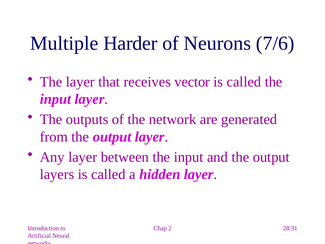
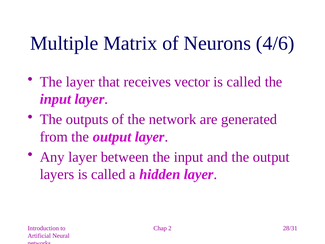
Harder: Harder -> Matrix (130, 43)
7/6: 7/6 -> 4/6 (275, 43)
